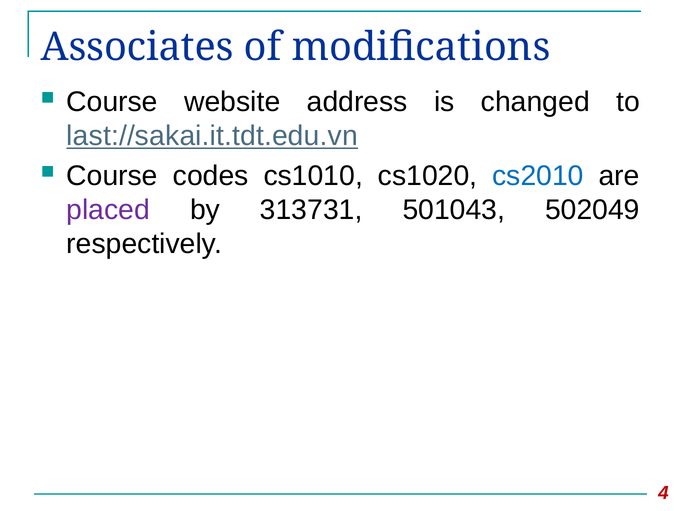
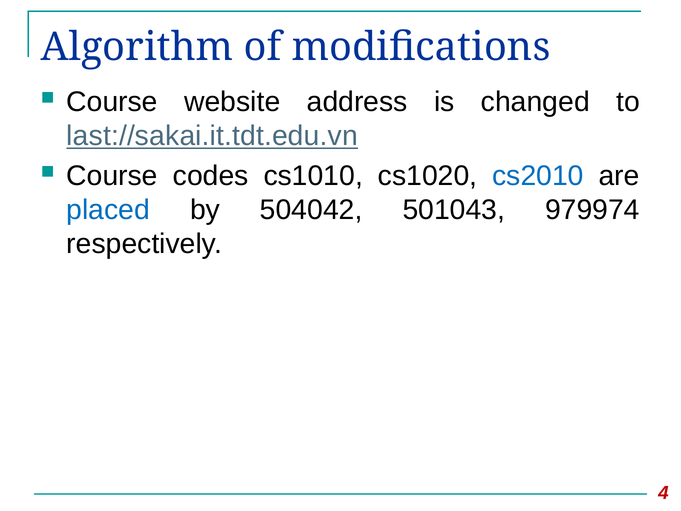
Associates: Associates -> Algorithm (137, 47)
placed colour: purple -> blue (108, 210)
313731: 313731 -> 504042 (311, 210)
502049: 502049 -> 979974 (592, 210)
